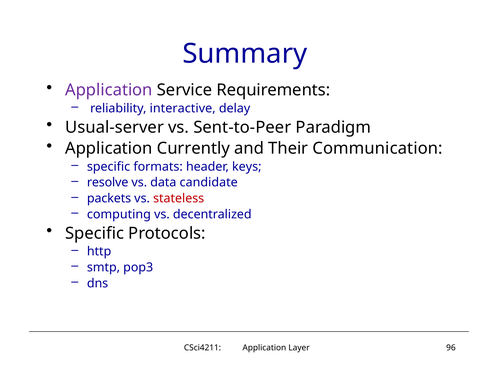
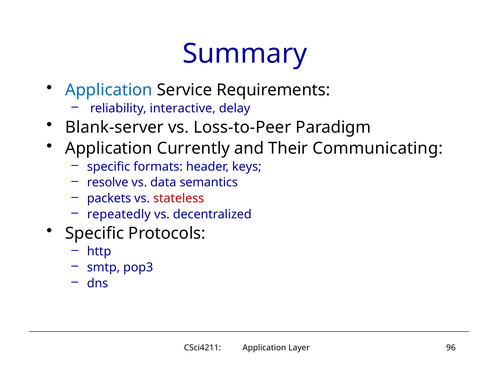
Application colour: purple -> blue (109, 90)
Usual-server: Usual-server -> Blank-server (115, 127)
Sent-to-Peer: Sent-to-Peer -> Loss-to-Peer (242, 127)
Communication: Communication -> Communicating (378, 149)
candidate: candidate -> semantics (209, 183)
computing: computing -> repeatedly (119, 215)
